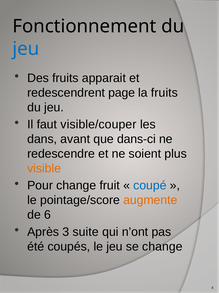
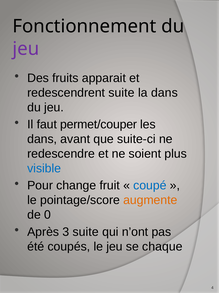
jeu colour: blue -> purple (26, 49)
redescendrent page: page -> suite (121, 92)
la fruits: fruits -> dans (164, 92)
visible/couper: visible/couper -> permet/couper (99, 124)
dans-ci: dans-ci -> suite-ci (136, 139)
visible colour: orange -> blue (44, 168)
6: 6 -> 0 (48, 214)
se change: change -> chaque (162, 246)
